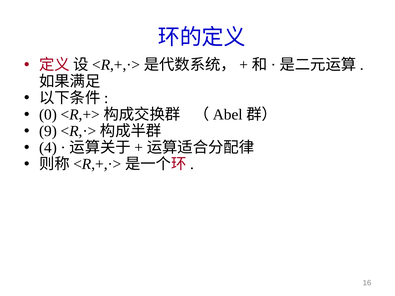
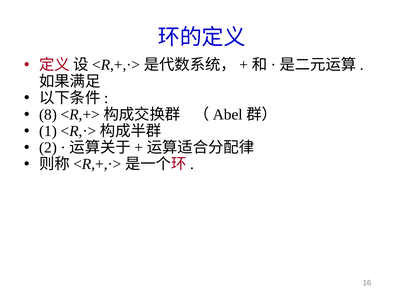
0: 0 -> 8 (48, 115)
9: 9 -> 1 (48, 131)
4: 4 -> 2 (48, 148)
